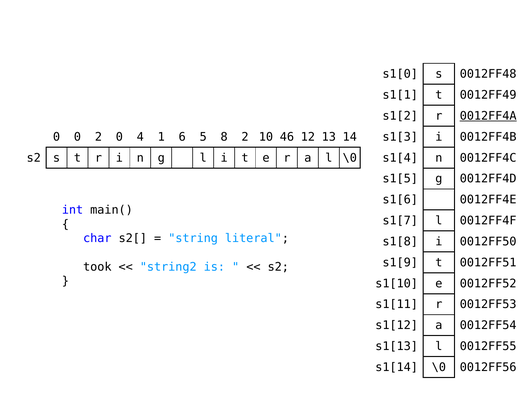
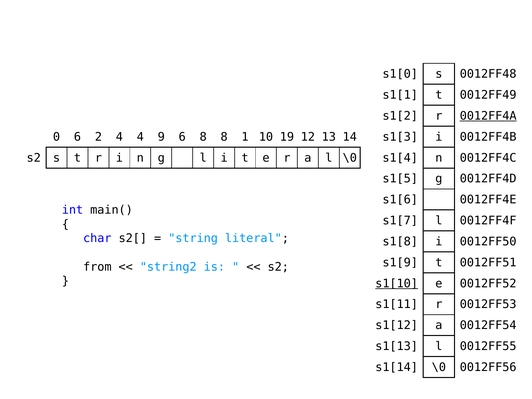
0 0: 0 -> 6 (77, 137)
2 0: 0 -> 4 (119, 137)
1: 1 -> 9 (161, 137)
6 5: 5 -> 8 (203, 137)
8 2: 2 -> 1 (245, 137)
46: 46 -> 19 (287, 137)
took: took -> from (97, 267)
s1[10 underline: none -> present (397, 283)
